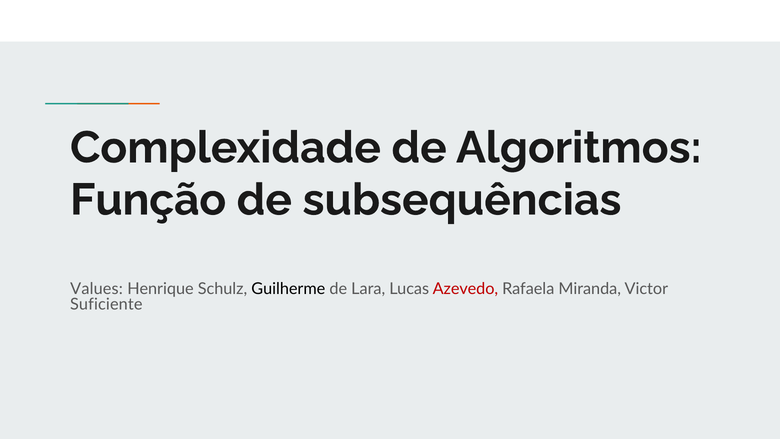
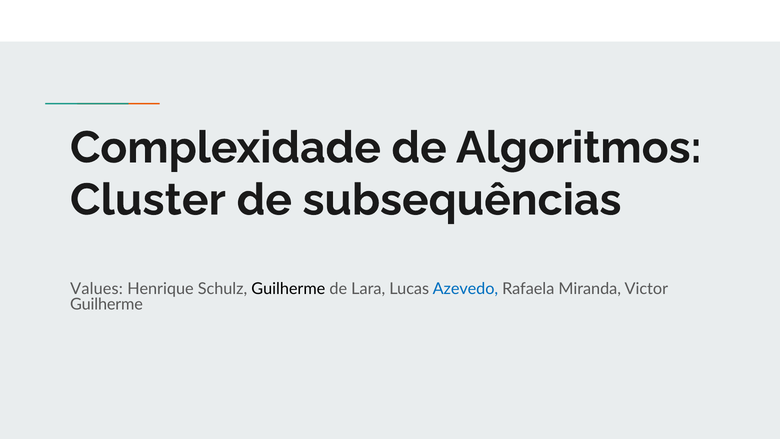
Função: Função -> Cluster (148, 200)
Azevedo colour: red -> blue (465, 289)
Suficiente: Suficiente -> Guilherme (106, 304)
